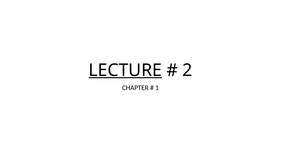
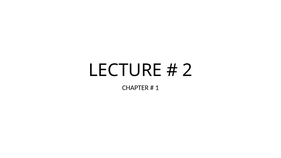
LECTURE underline: present -> none (125, 70)
